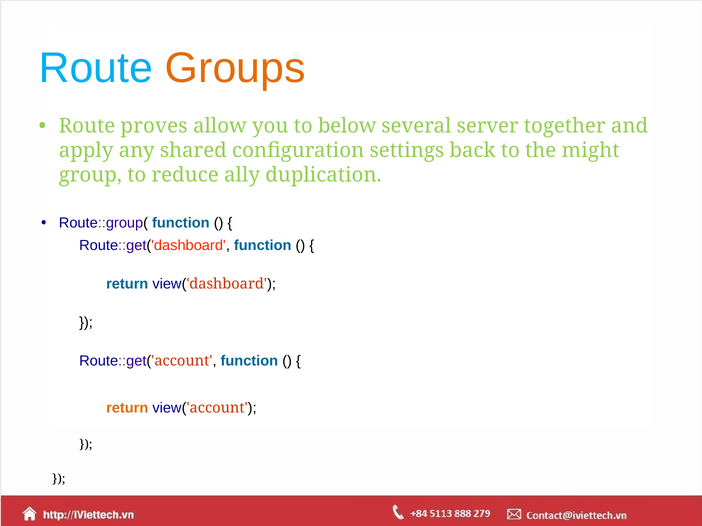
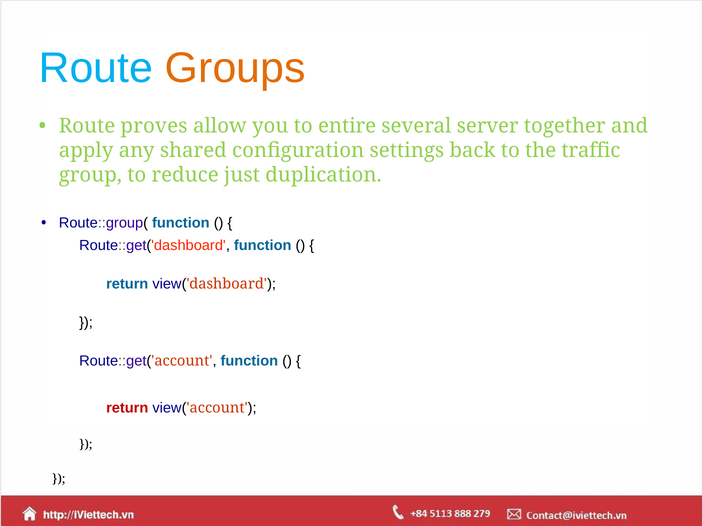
below: below -> entire (347, 126)
might: might -> traffic (591, 151)
ally: ally -> just (242, 175)
return colour: orange -> red (127, 408)
